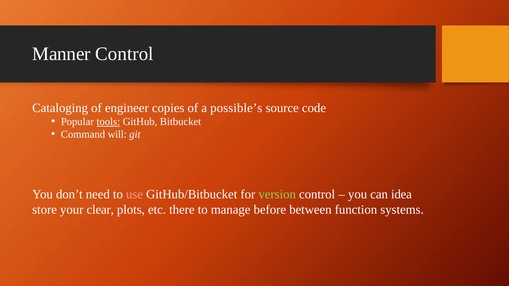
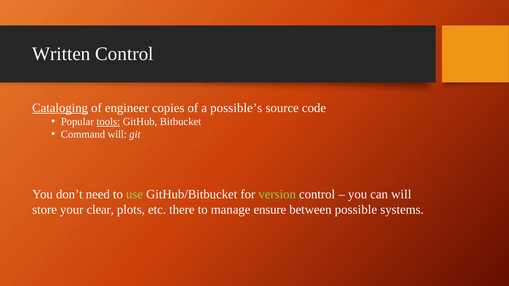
Manner: Manner -> Written (61, 54)
Cataloging underline: none -> present (60, 108)
use colour: pink -> light green (135, 195)
can idea: idea -> will (401, 195)
before: before -> ensure (270, 210)
function: function -> possible (356, 210)
